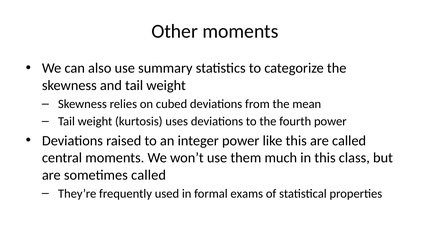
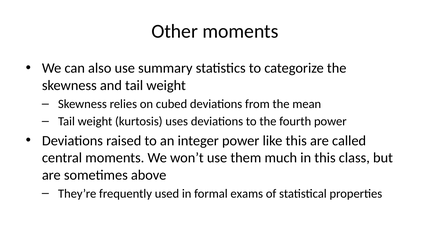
sometimes called: called -> above (149, 175)
